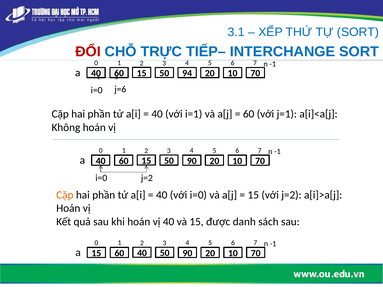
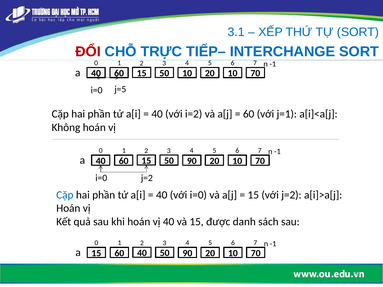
15 94: 94 -> 10 (187, 73)
j=6: j=6 -> j=5 (120, 89)
i=1: i=1 -> i=2 (194, 114)
Cặp colour: orange -> blue (65, 195)
